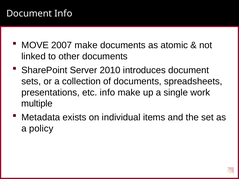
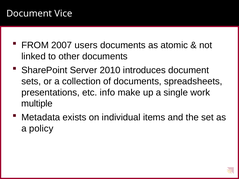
Document Info: Info -> Vice (63, 14)
MOVE: MOVE -> FROM (35, 45)
2007 make: make -> users (86, 45)
